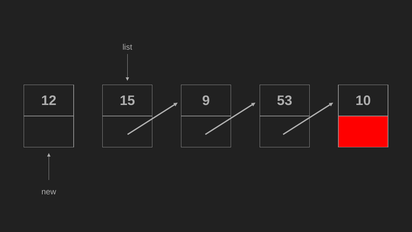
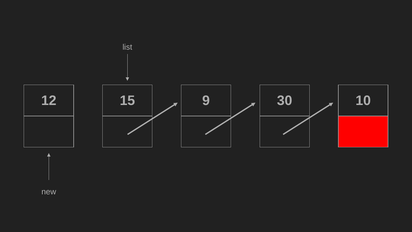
53: 53 -> 30 (285, 101)
